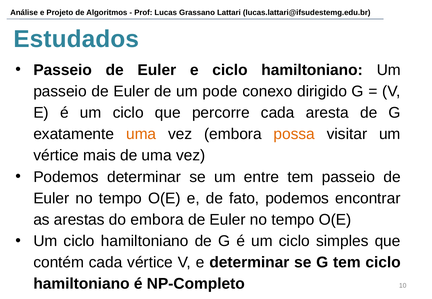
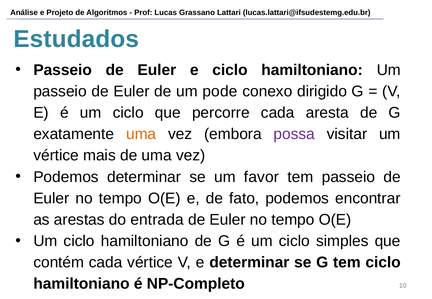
possa colour: orange -> purple (294, 134)
entre: entre -> favor (262, 177)
do embora: embora -> entrada (157, 220)
